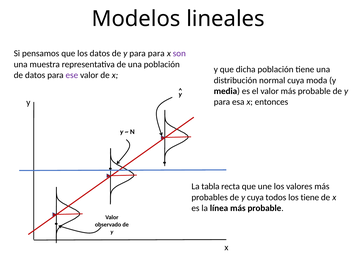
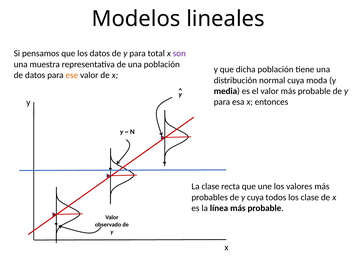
para para: para -> total (156, 53)
ese colour: purple -> orange (72, 75)
La tabla: tabla -> clase (210, 186)
los tiene: tiene -> clase (310, 197)
